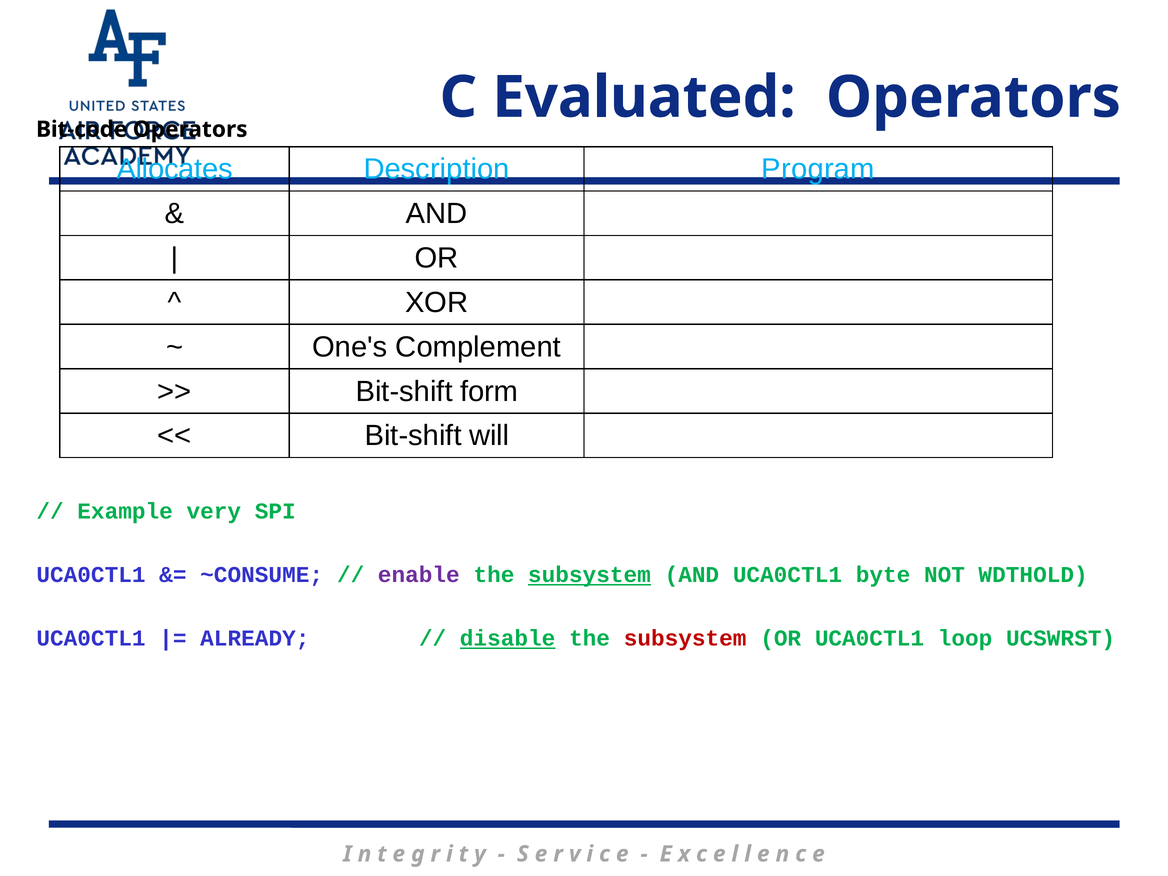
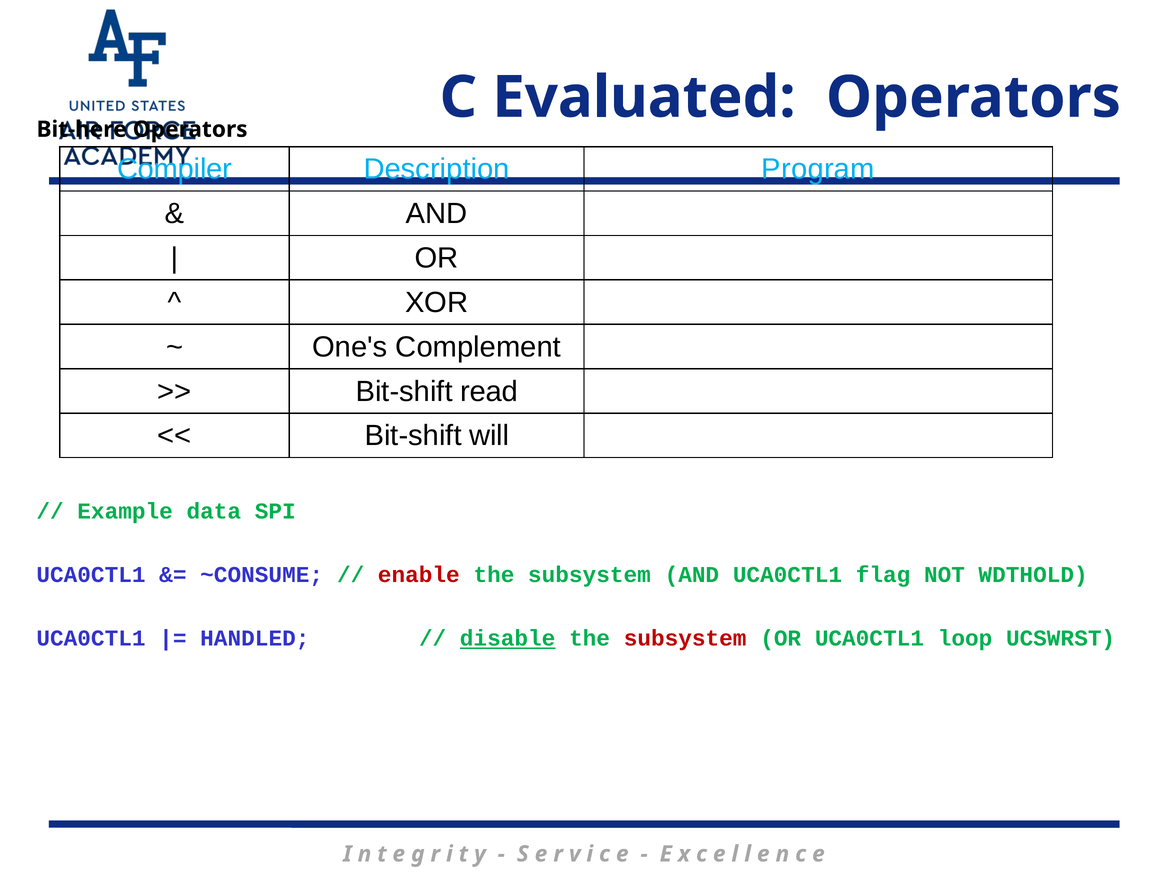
Bit-code: Bit-code -> Bit-here (82, 129)
Allocates: Allocates -> Compiler (175, 169)
form: form -> read (489, 391)
very: very -> data (214, 511)
enable colour: purple -> red (419, 575)
subsystem underline: present -> none (589, 575)
byte: byte -> flag (883, 575)
ALREADY: ALREADY -> HANDLED (255, 638)
